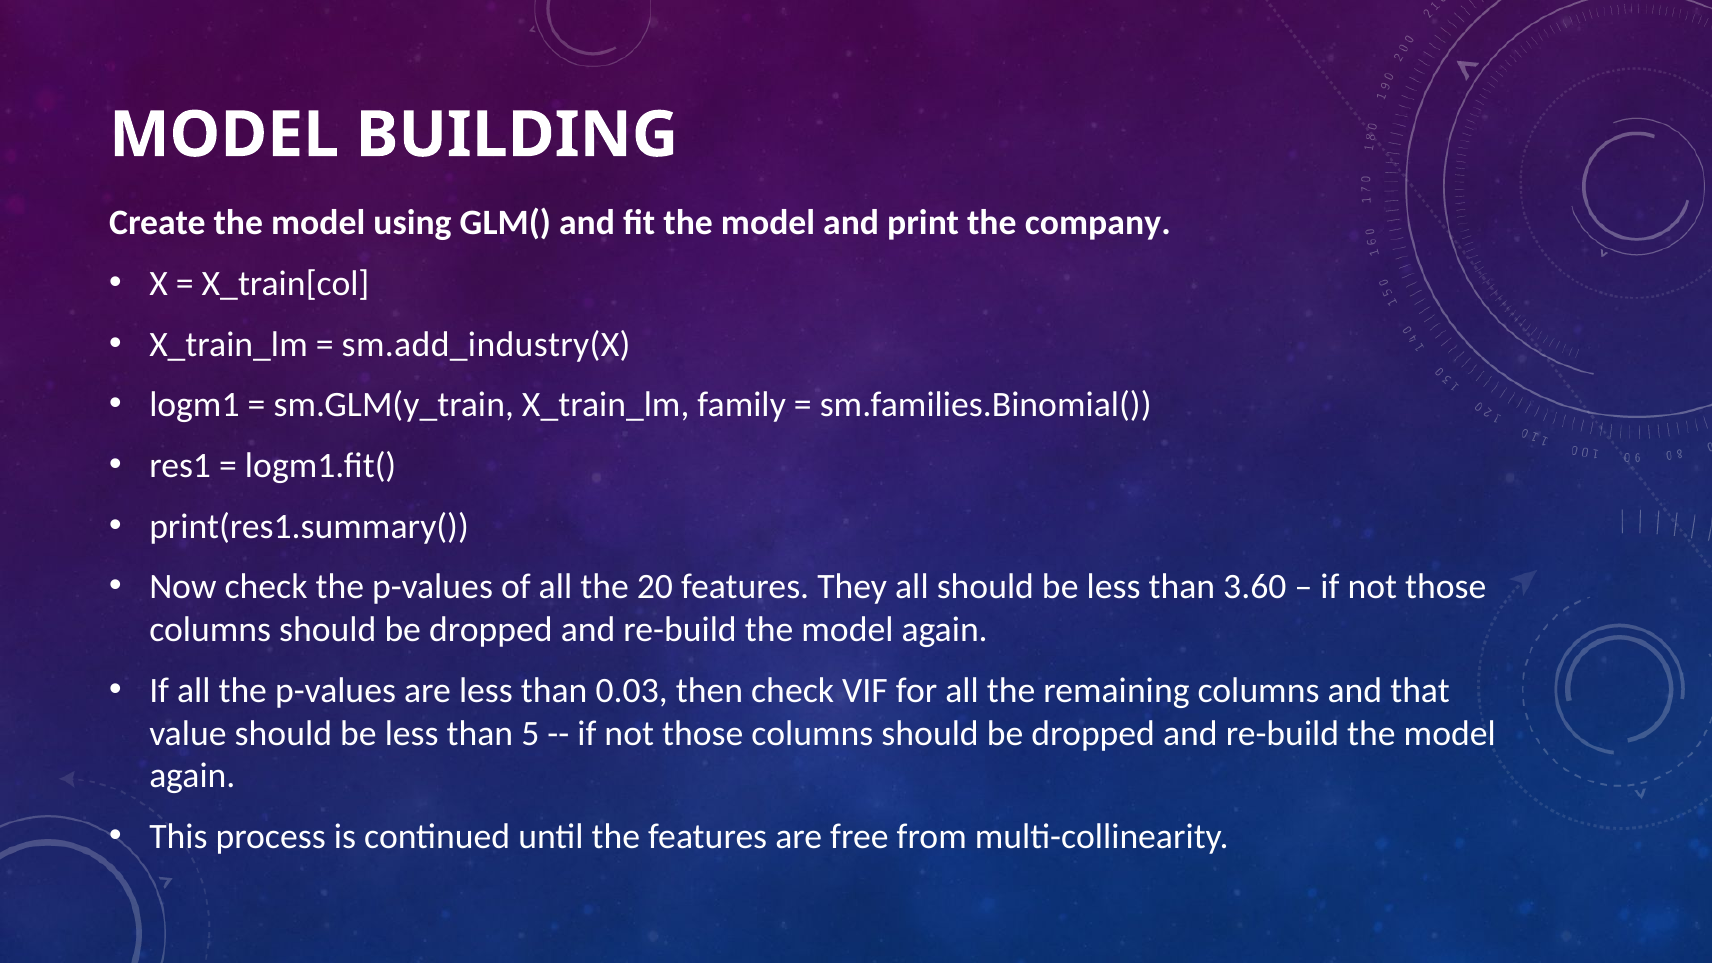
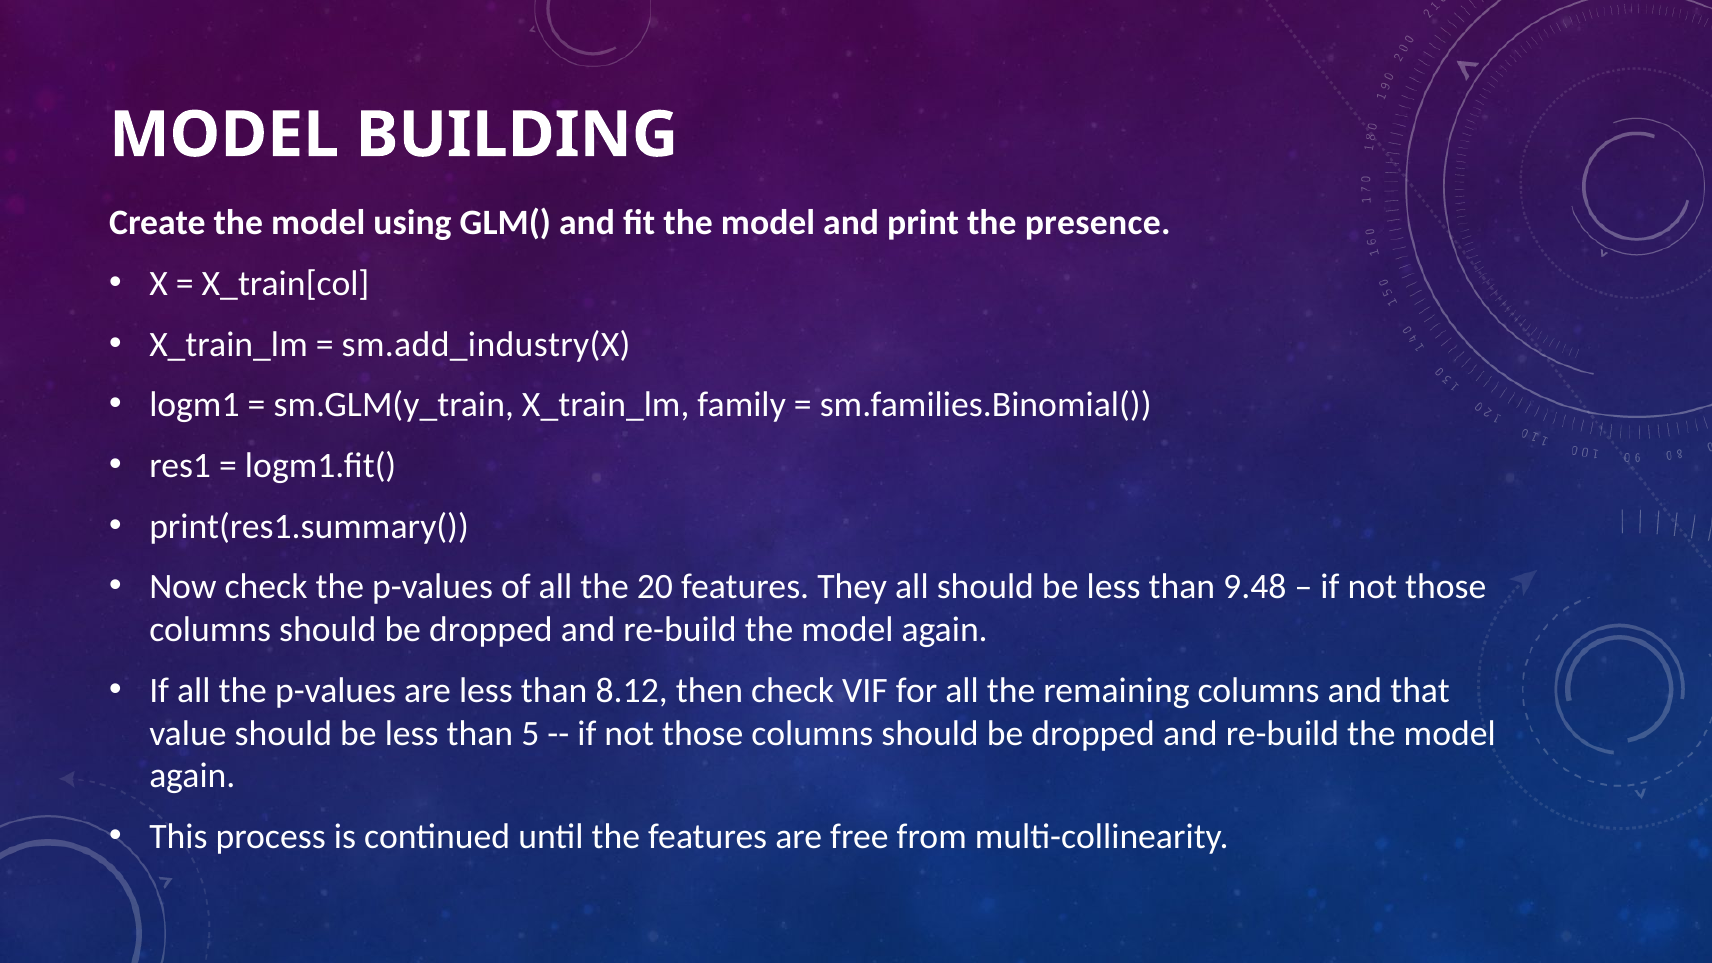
company: company -> presence (1098, 223)
3.60: 3.60 -> 9.48 (1255, 587)
0.03: 0.03 -> 8.12 (632, 690)
